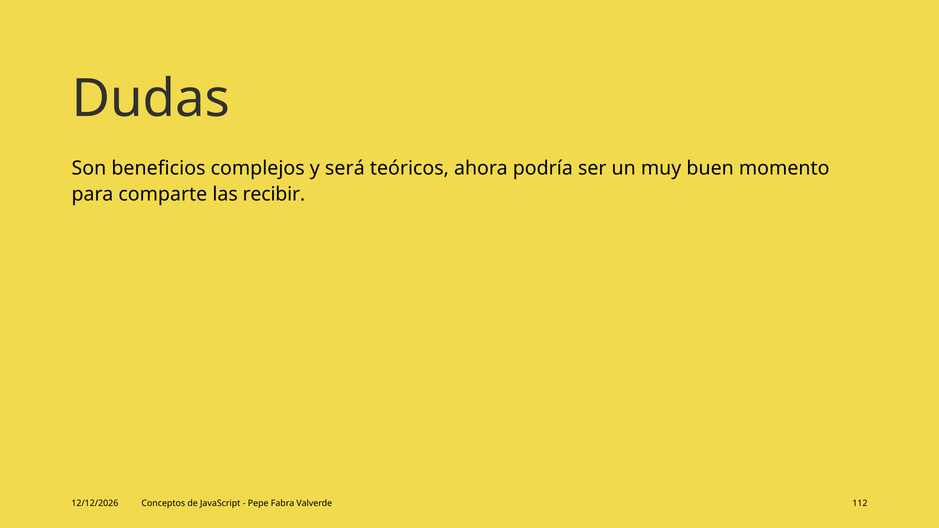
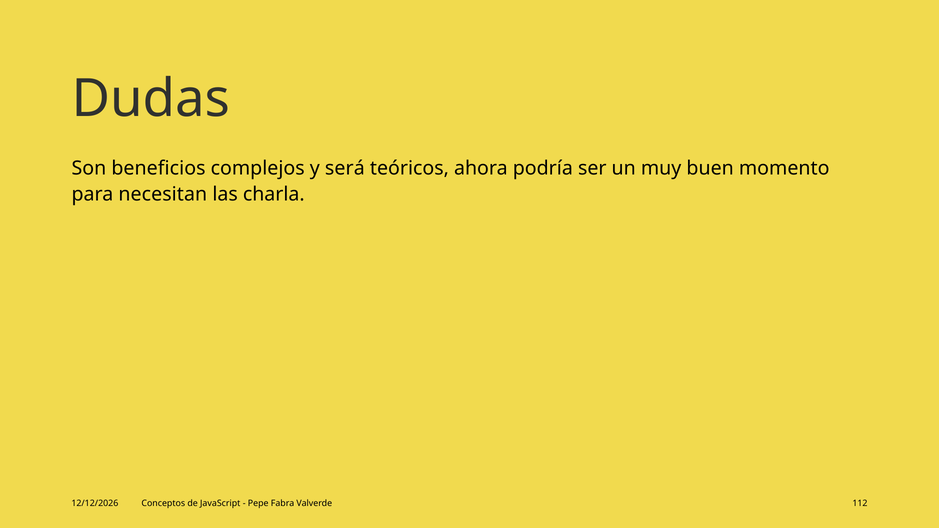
comparte: comparte -> necesitan (163, 194)
recibir: recibir -> charla (274, 194)
